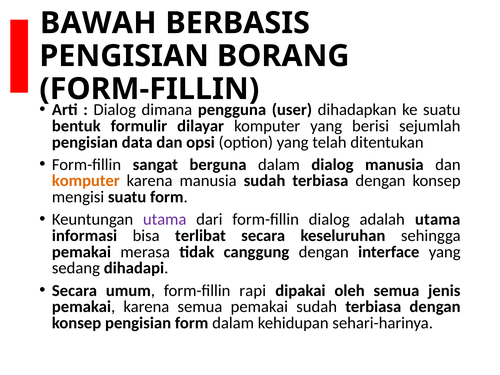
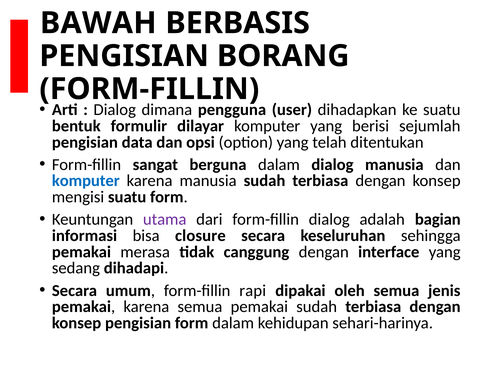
komputer colour: orange -> blue (86, 181)
adalah utama: utama -> bagian (438, 219)
terlibat: terlibat -> closure (200, 236)
